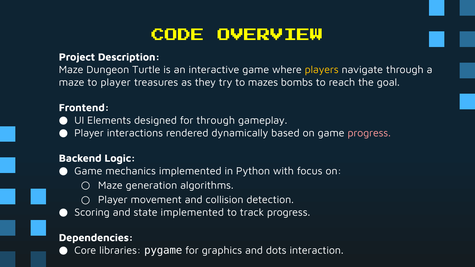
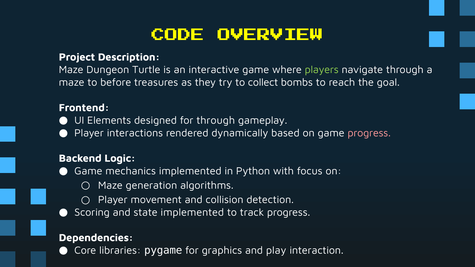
players colour: yellow -> light green (322, 70)
to player: player -> before (116, 82)
mazes: mazes -> collect (263, 82)
dots: dots -> play (276, 250)
